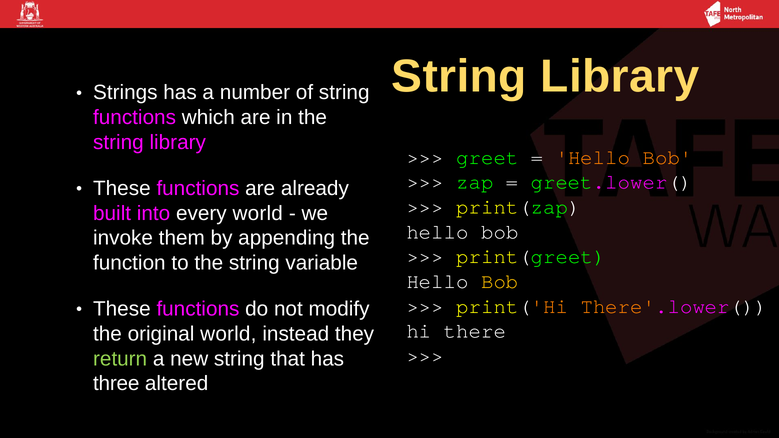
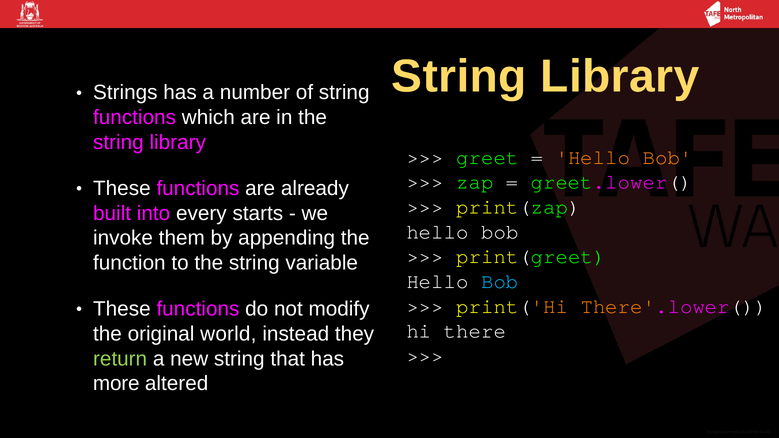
every world: world -> starts (258, 213)
Bob colour: yellow -> light blue (500, 282)
three: three -> more (116, 384)
